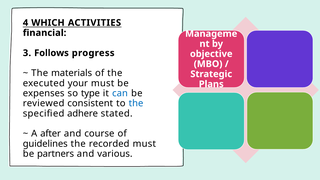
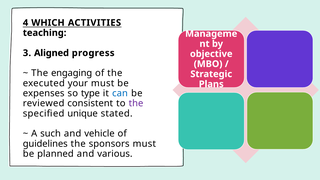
financial: financial -> teaching (45, 33)
Follows: Follows -> Aligned (52, 53)
materials: materials -> engaging (72, 73)
the colour: blue -> purple (136, 103)
adhere: adhere -> unique (83, 113)
after: after -> such (51, 134)
course: course -> vehicle (99, 134)
recorded: recorded -> sponsors (109, 144)
partners: partners -> planned (55, 154)
